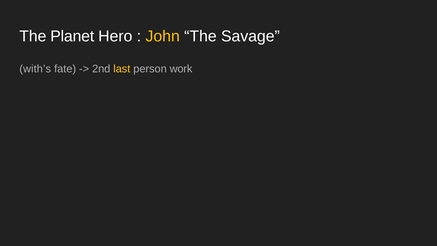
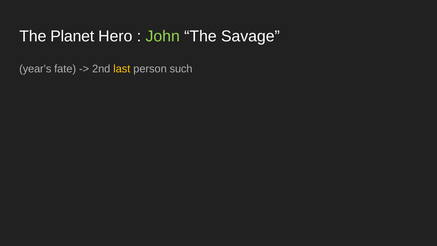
John colour: yellow -> light green (163, 36)
with’s: with’s -> year’s (35, 69)
work: work -> such (181, 69)
